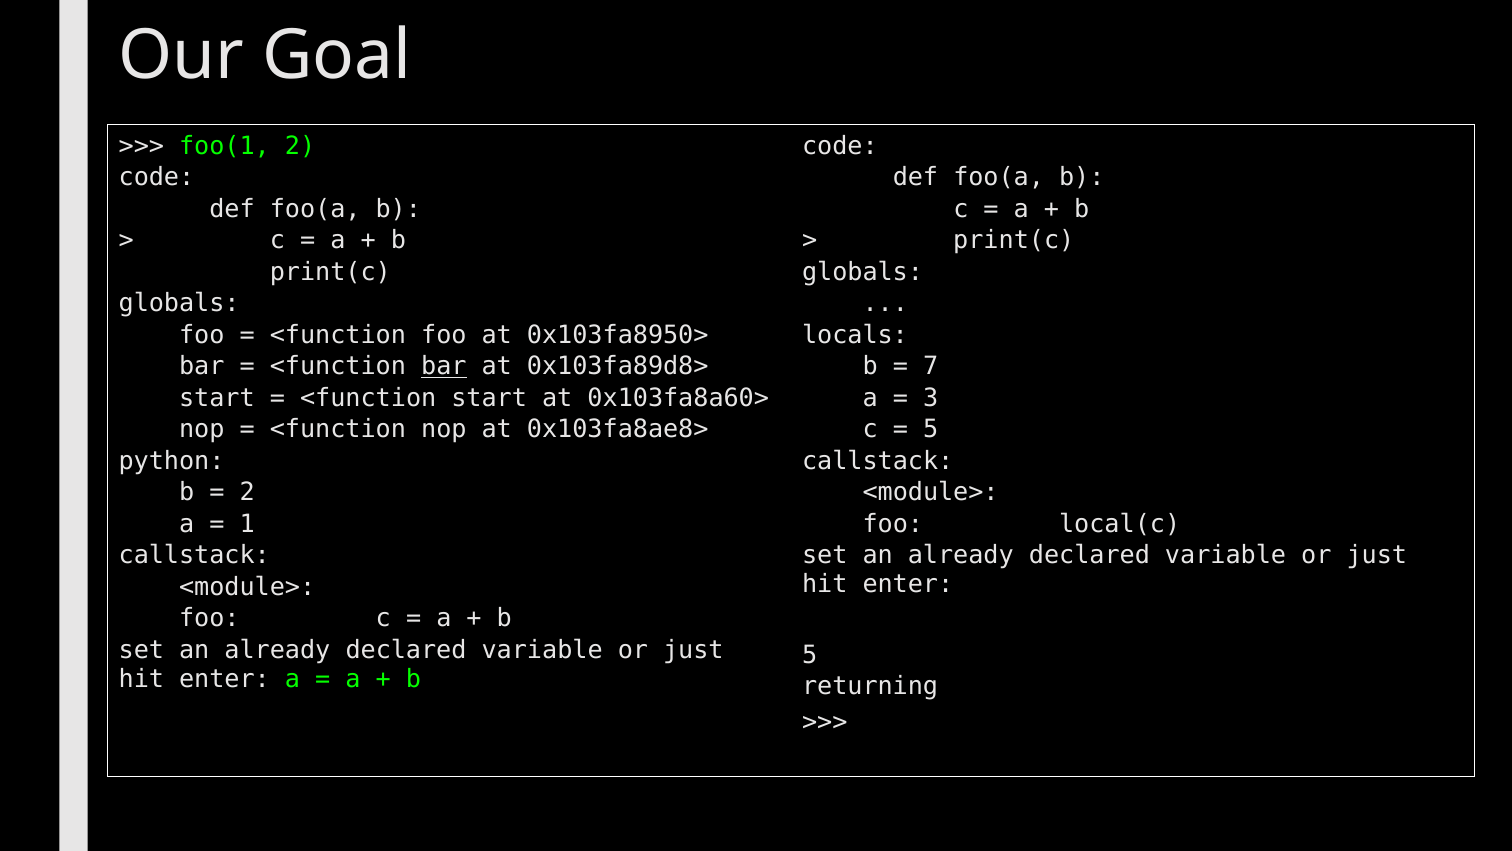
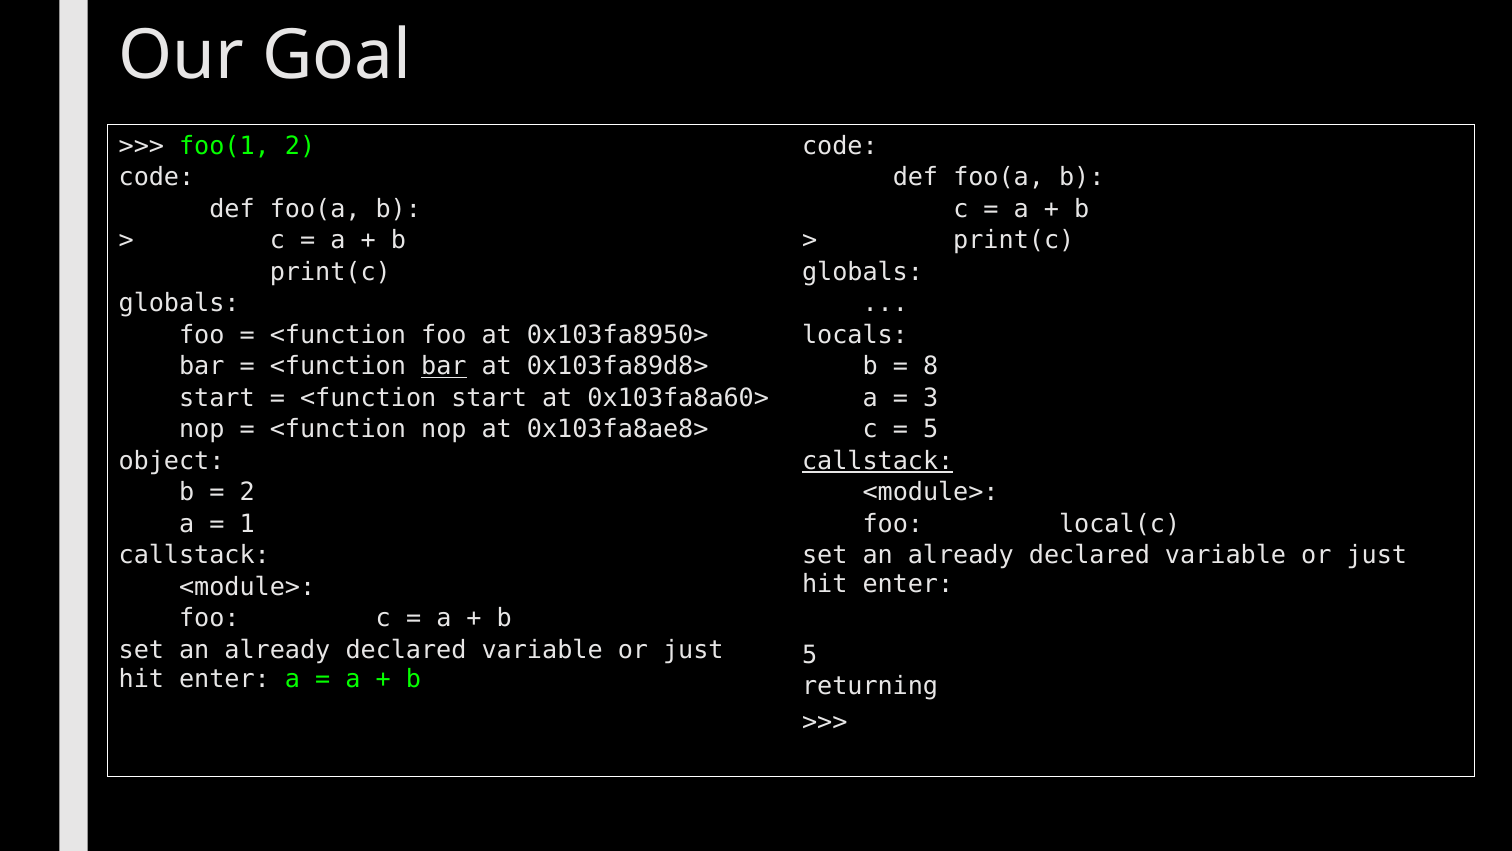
7: 7 -> 8 (931, 366)
python: python -> object (172, 461)
callstack underline: none -> present (878, 461)
